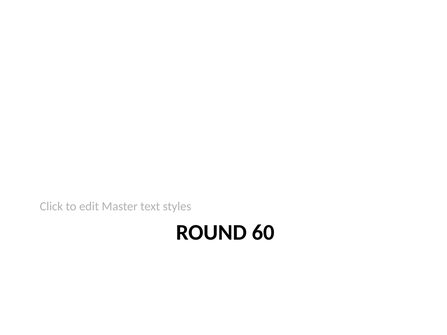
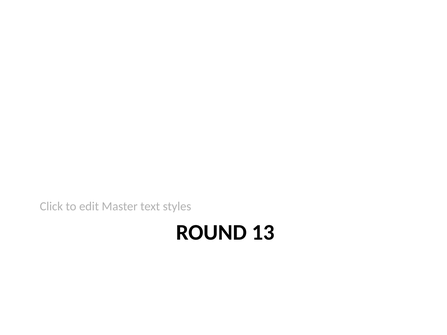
60: 60 -> 13 (263, 233)
